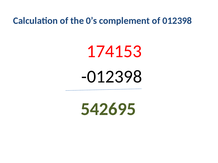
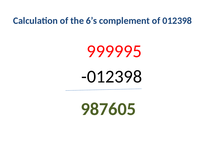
0’s: 0’s -> 6’s (91, 21)
174153: 174153 -> 999995 (114, 51)
542695: 542695 -> 987605 (108, 110)
